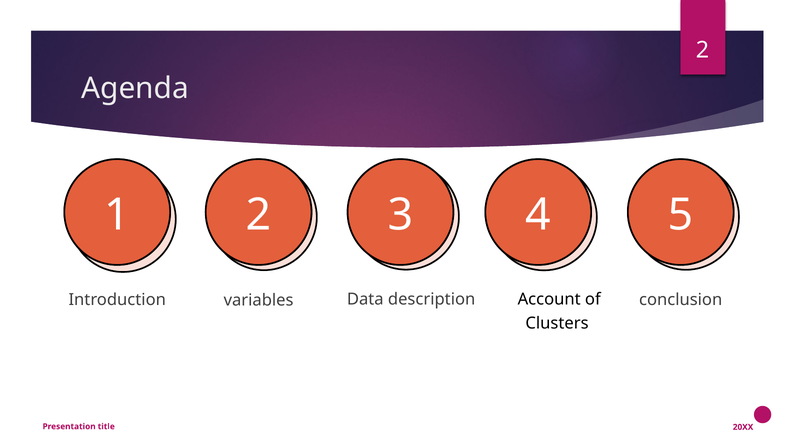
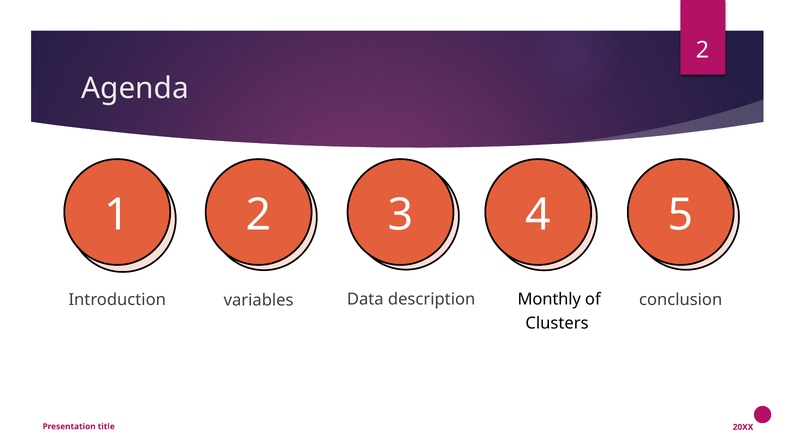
Account: Account -> Monthly (549, 299)
